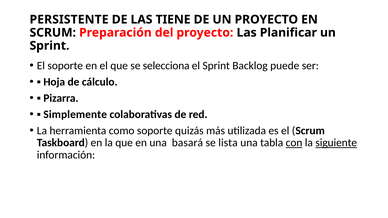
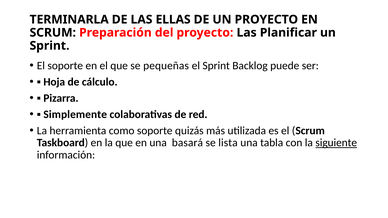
PERSISTENTE: PERSISTENTE -> TERMINARLA (69, 20)
TIENE: TIENE -> ELLAS (173, 20)
selecciona: selecciona -> pequeñas (166, 66)
con underline: present -> none (294, 143)
